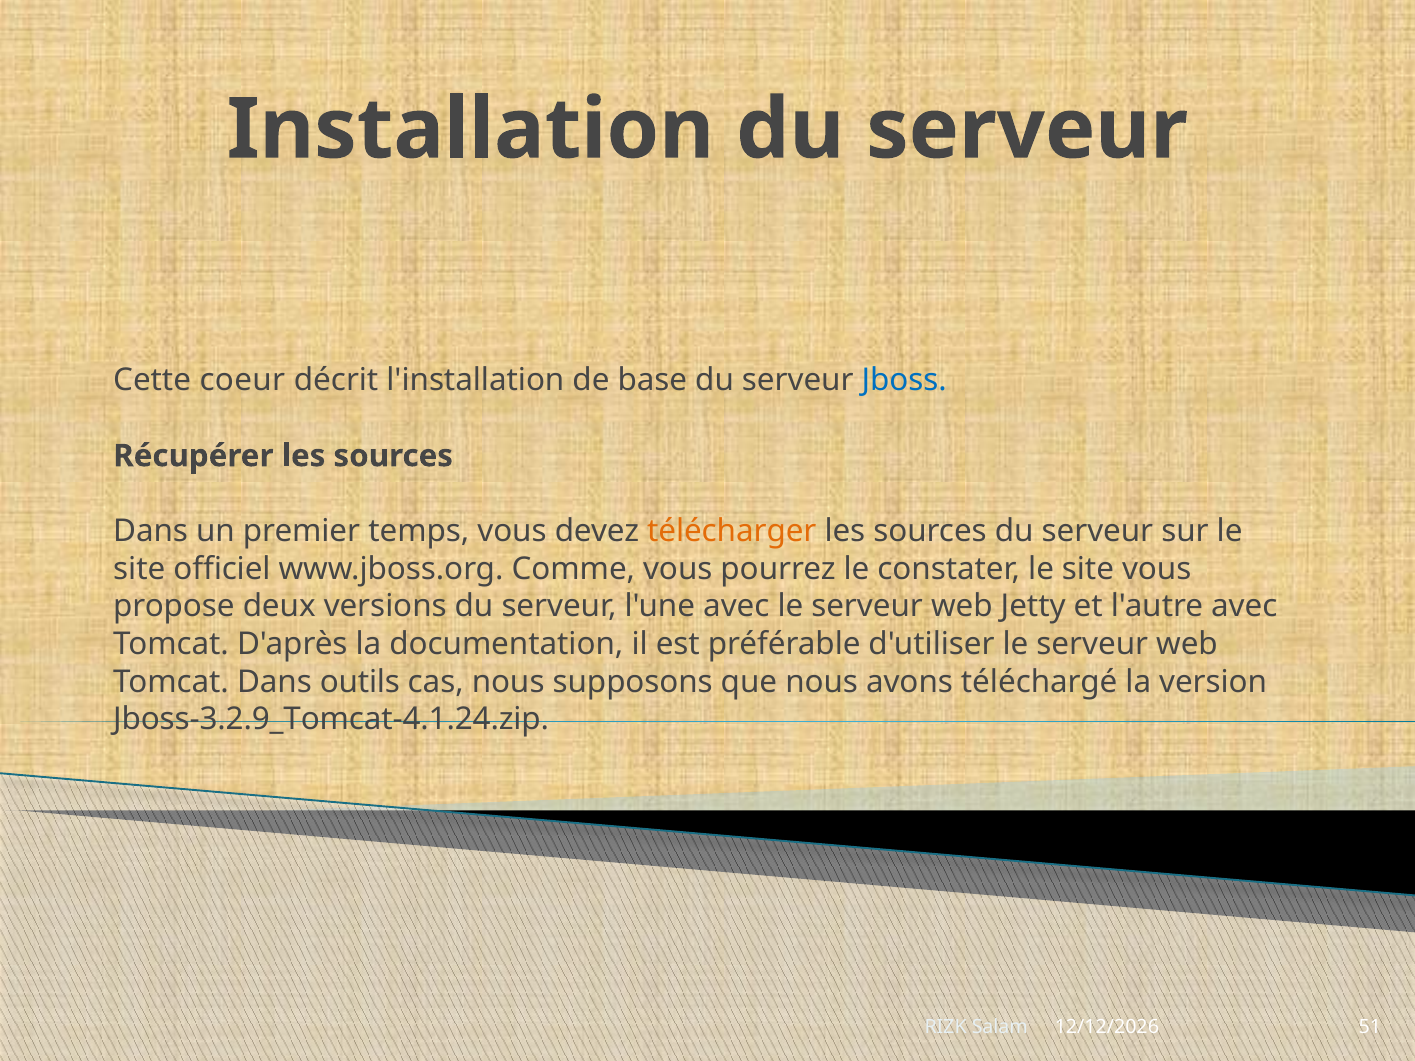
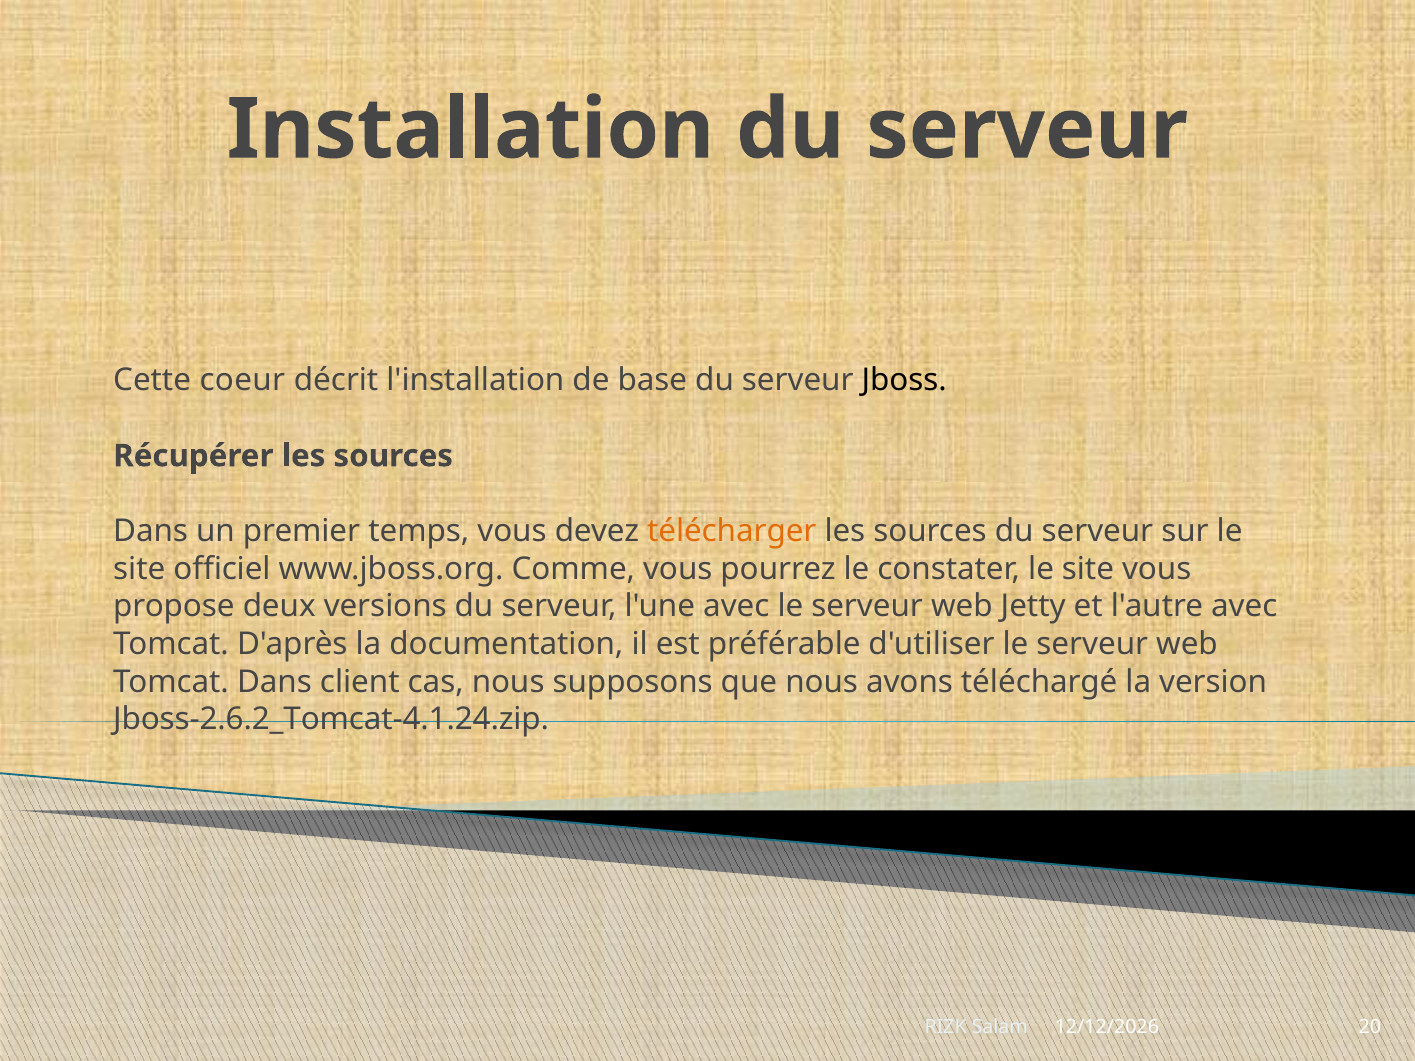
Jboss colour: blue -> black (904, 381)
outils: outils -> client (360, 682)
Jboss-3.2.9_Tomcat-4.1.24.zip: Jboss-3.2.9_Tomcat-4.1.24.zip -> Jboss-2.6.2_Tomcat-4.1.24.zip (331, 720)
51: 51 -> 20 (1370, 1028)
